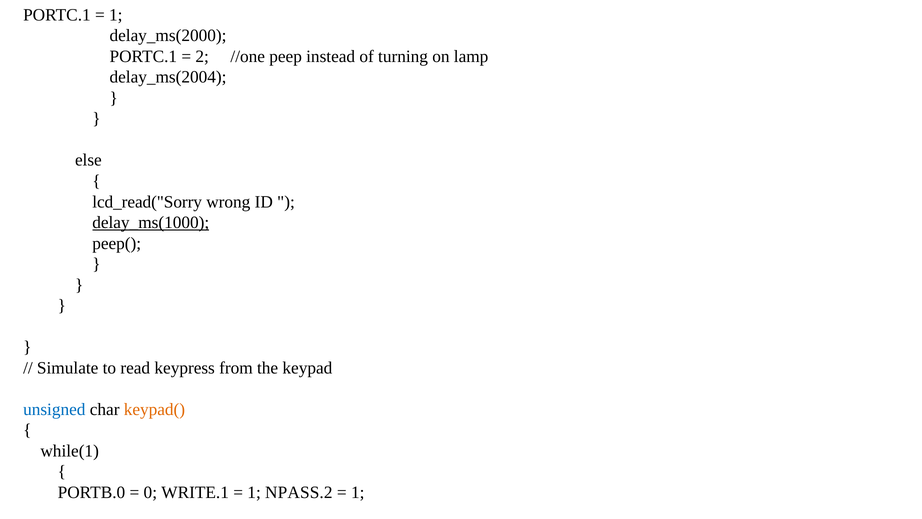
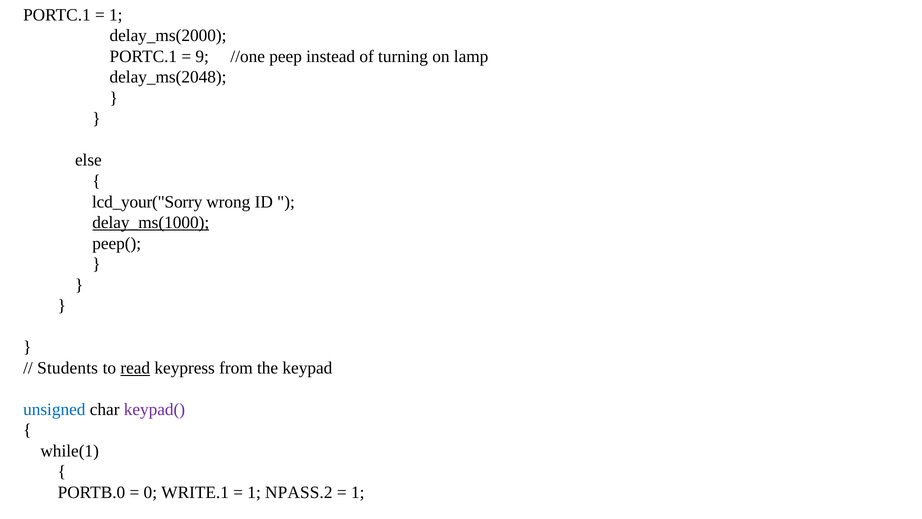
2: 2 -> 9 (202, 56)
delay_ms(2004: delay_ms(2004 -> delay_ms(2048 (168, 77)
lcd_read("Sorry: lcd_read("Sorry -> lcd_your("Sorry (147, 202)
Simulate: Simulate -> Students (68, 368)
read underline: none -> present (135, 368)
keypad( colour: orange -> purple (154, 409)
